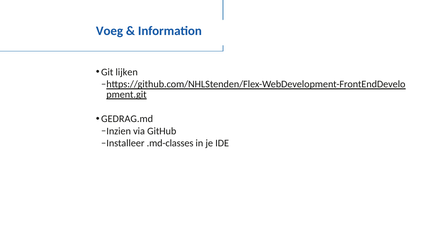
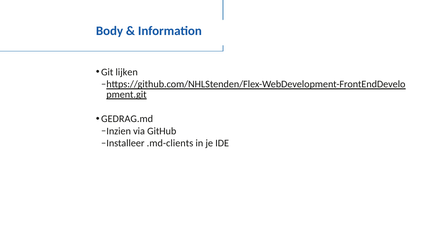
Voeg: Voeg -> Body (110, 31)
.md-classes: .md-classes -> .md-clients (170, 143)
